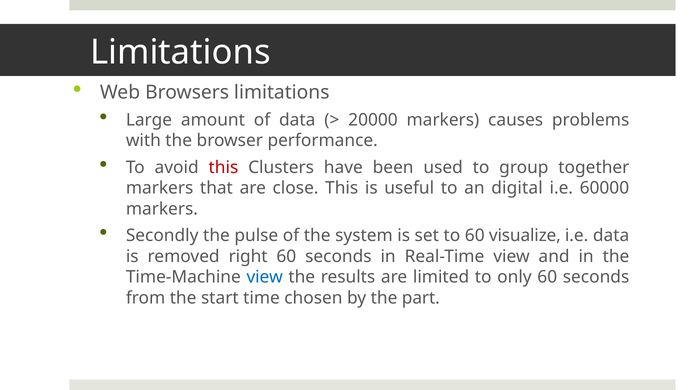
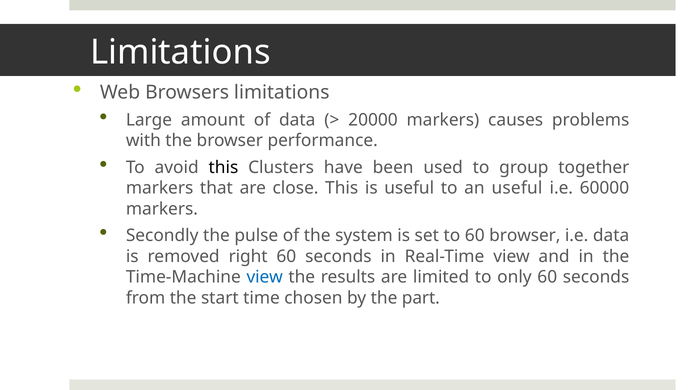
this colour: red -> black (223, 167)
an digital: digital -> useful (517, 188)
60 visualize: visualize -> browser (525, 235)
